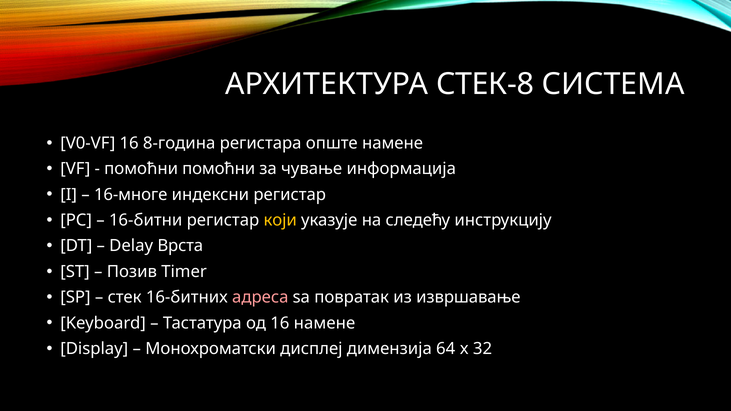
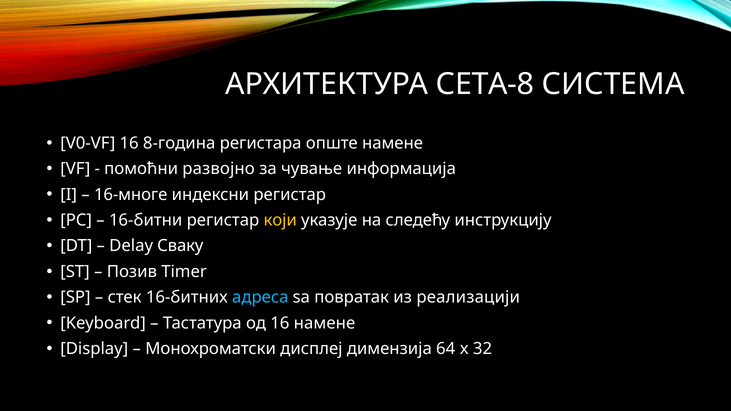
СТЕК-8: СТЕК-8 -> СЕТА-8 (485, 84)
помоћни помоћни: помоћни -> развојно (219, 169)
Врста: Врста -> Сваку (180, 246)
адреса colour: pink -> light blue (260, 297)
извршавање: извршавање -> реализацији (468, 297)
